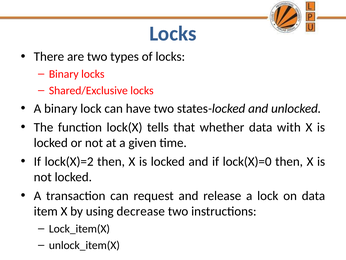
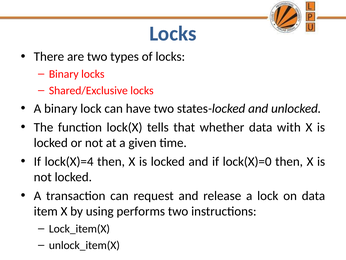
lock(X)=2: lock(X)=2 -> lock(X)=4 (69, 161)
decrease: decrease -> performs (141, 211)
